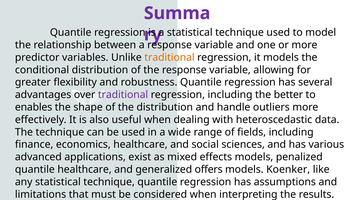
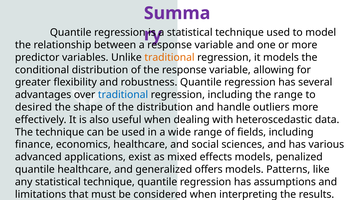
traditional colour: purple -> blue (123, 95)
the better: better -> range (288, 95)
enables: enables -> desired (33, 107)
Koenker: Koenker -> Patterns (288, 169)
